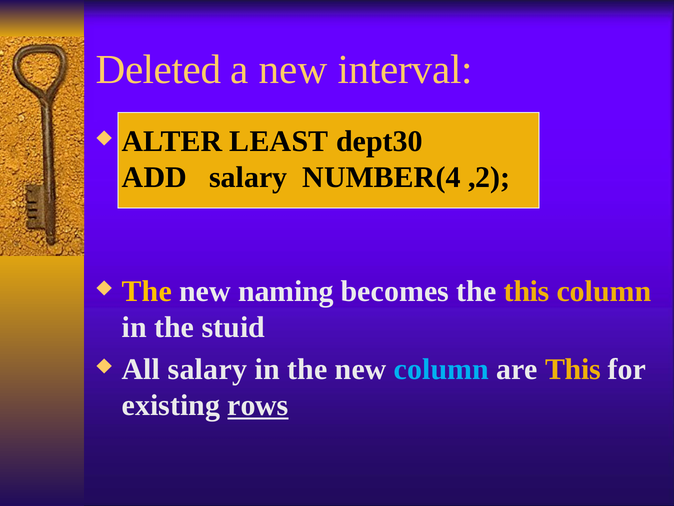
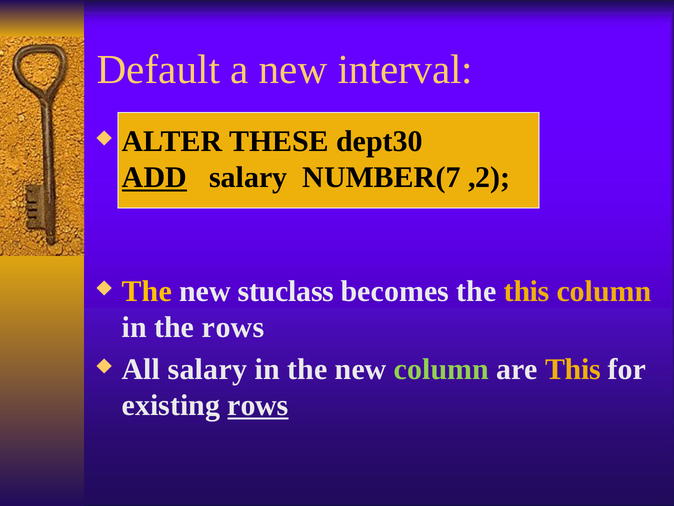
Deleted: Deleted -> Default (158, 70)
LEAST: LEAST -> THESE (279, 141)
ADD underline: none -> present (154, 177)
NUMBER(4: NUMBER(4 -> NUMBER(7 (381, 177)
naming: naming -> stuclass (286, 291)
the stuid: stuid -> rows (233, 327)
column colour: light blue -> light green (441, 369)
